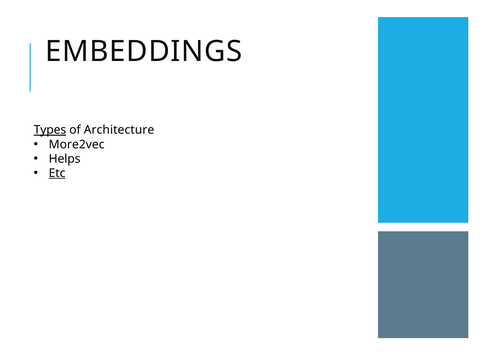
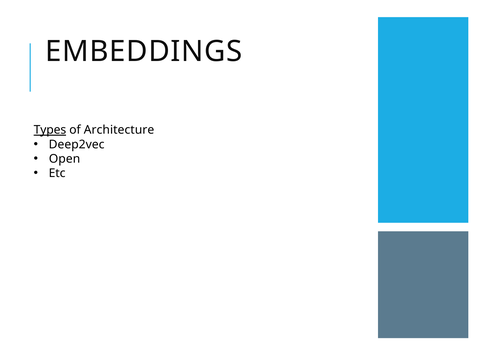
More2vec: More2vec -> Deep2vec (77, 144)
Helps: Helps -> Open (65, 159)
Etc underline: present -> none (57, 173)
